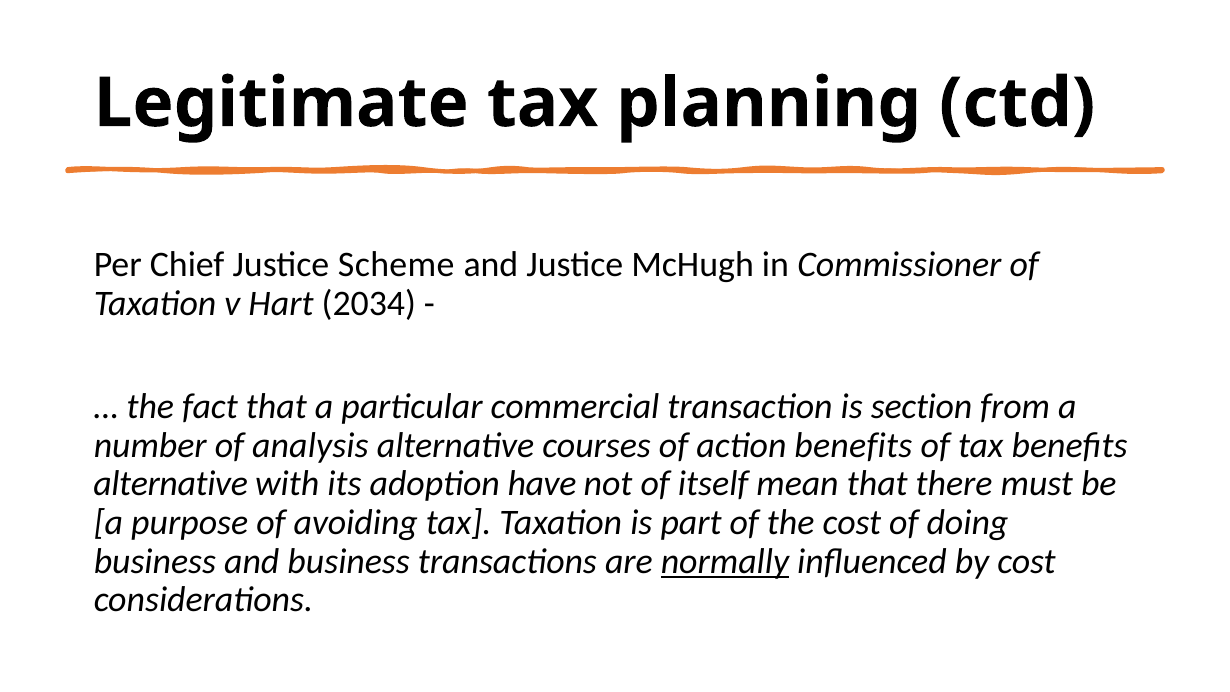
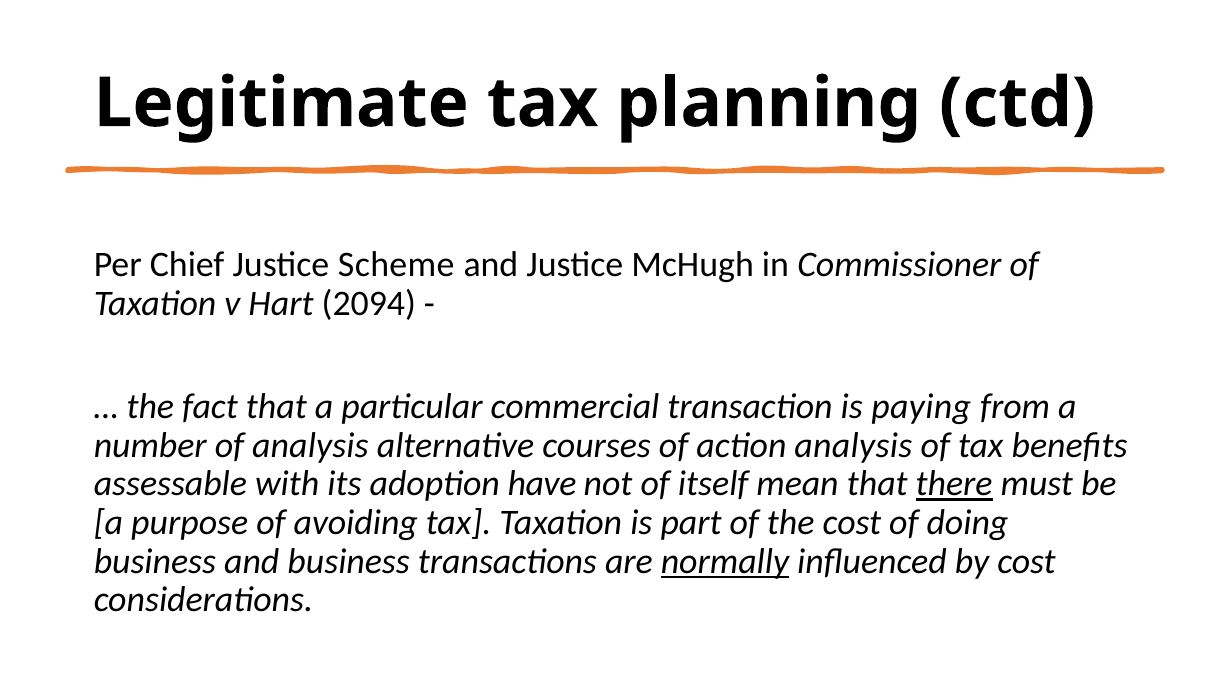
2034: 2034 -> 2094 (369, 304)
section: section -> paying (921, 407)
action benefits: benefits -> analysis (853, 445)
alternative: alternative -> assessable (170, 484)
there underline: none -> present (954, 484)
